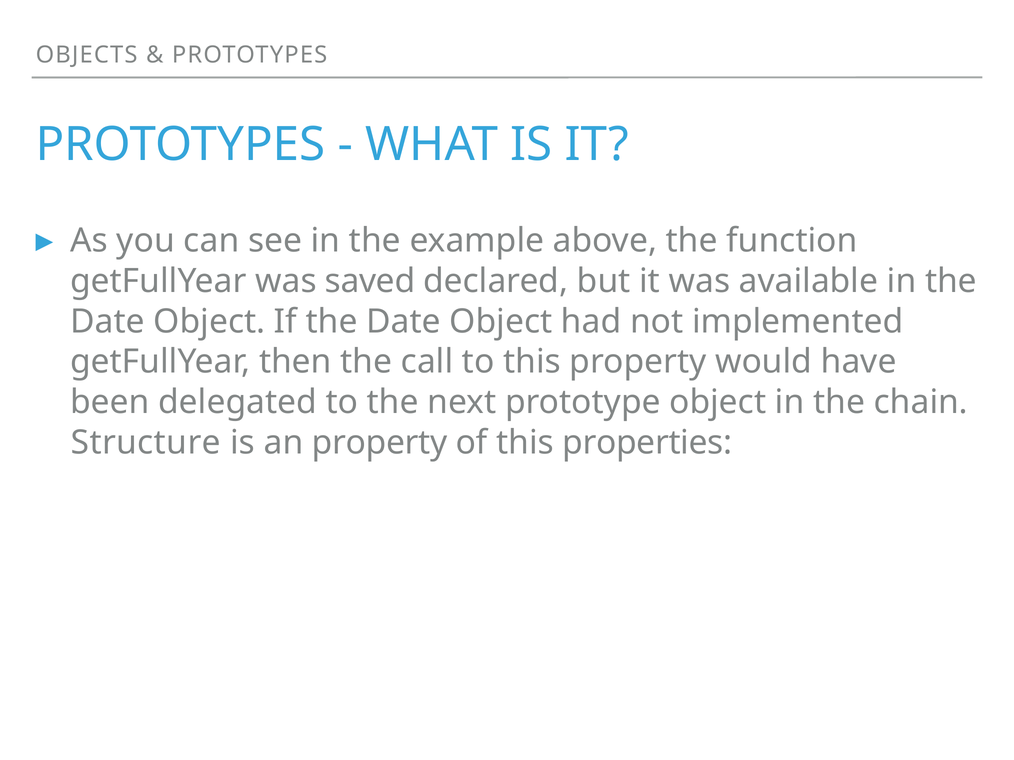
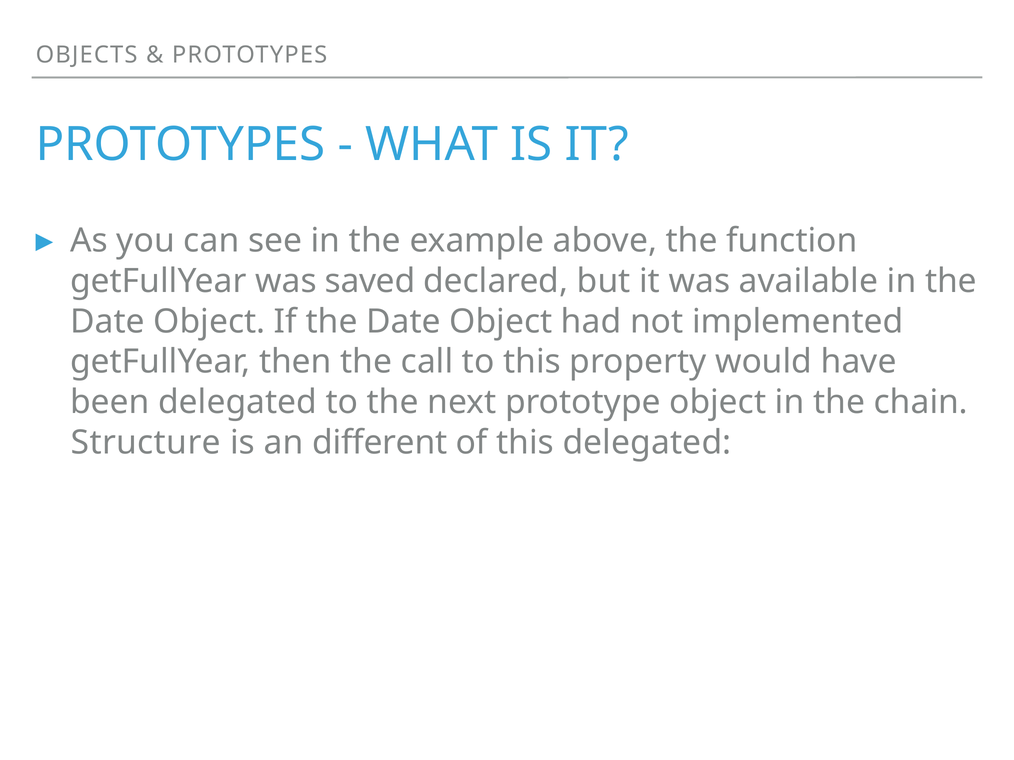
an property: property -> different (380, 443)
this properties: properties -> delegated (647, 443)
